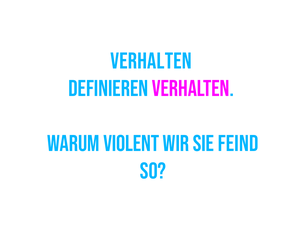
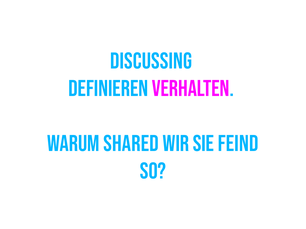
Verhalten: Verhalten -> Discussing (151, 61)
violent: violent -> shared (131, 144)
